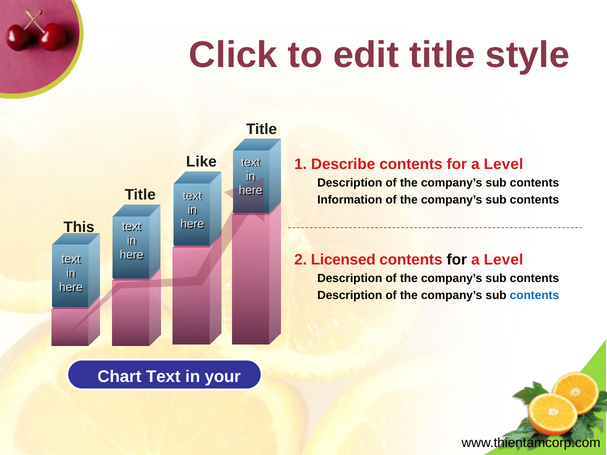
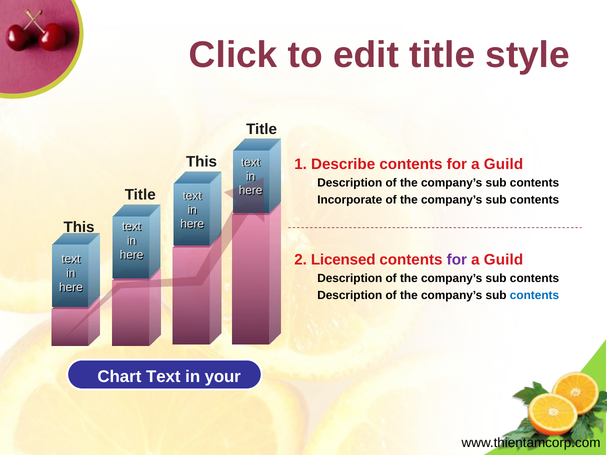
Like: Like -> This (202, 162)
Level: Level -> Guild (504, 164)
Information: Information -> Incorporate (350, 200)
for colour: black -> purple (457, 260)
Level: Level -> Guild (504, 260)
